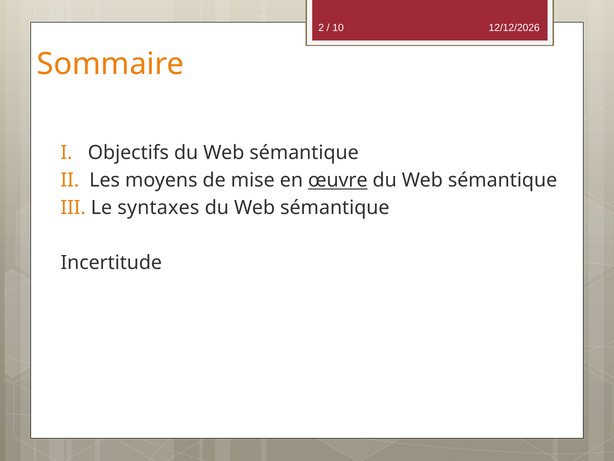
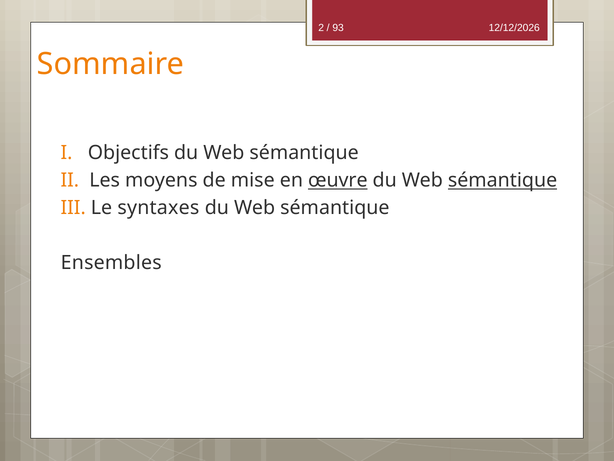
10: 10 -> 93 (338, 28)
sémantique underline: none -> present (503, 180)
Incertitude: Incertitude -> Ensembles (111, 263)
